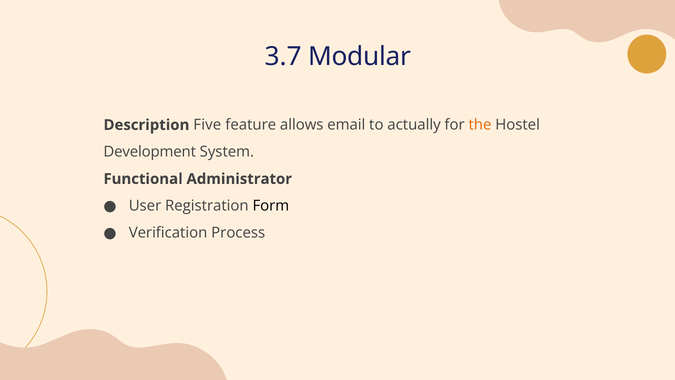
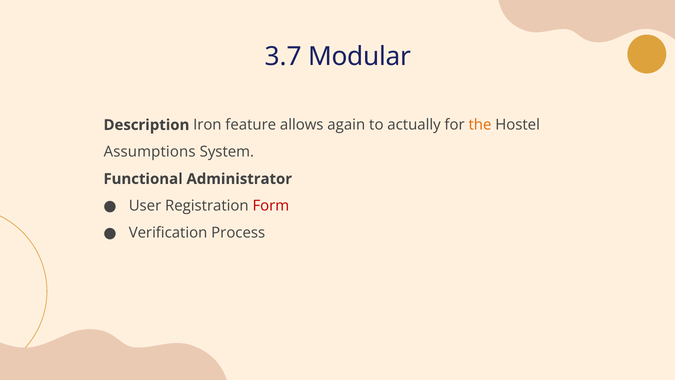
Five: Five -> Iron (207, 125)
email: email -> again (346, 125)
Development: Development -> Assumptions (150, 152)
Form colour: black -> red (271, 206)
